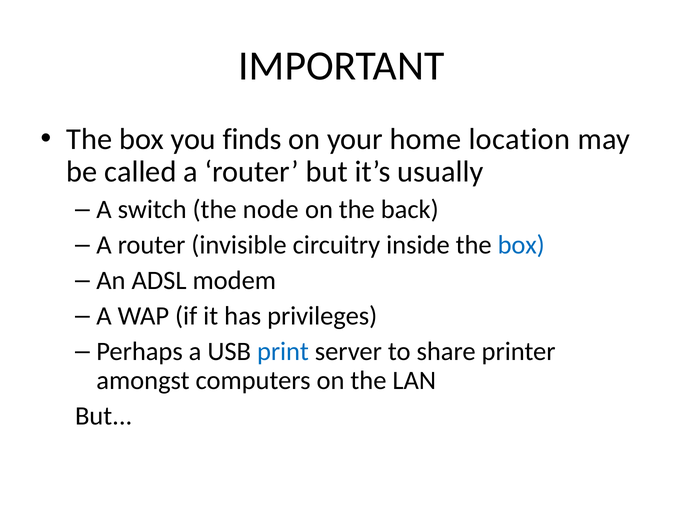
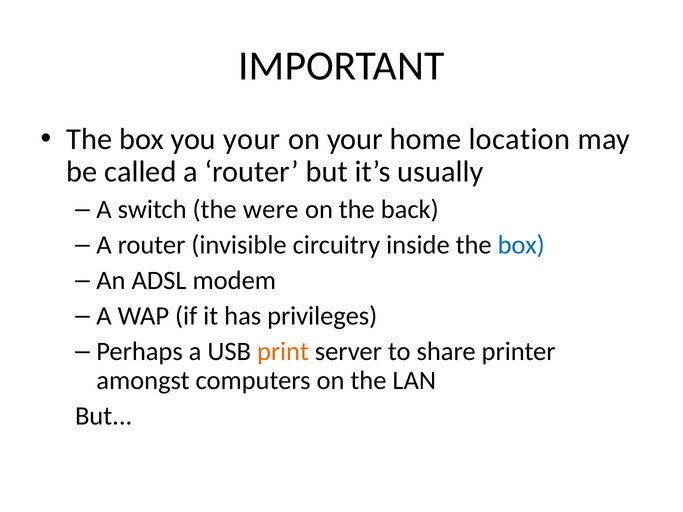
you finds: finds -> your (252, 139)
node: node -> were (271, 210)
print colour: blue -> orange (283, 352)
